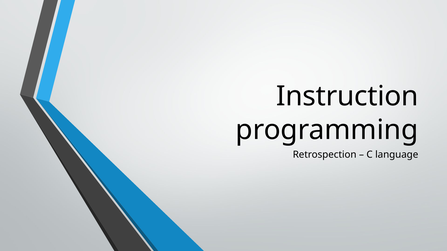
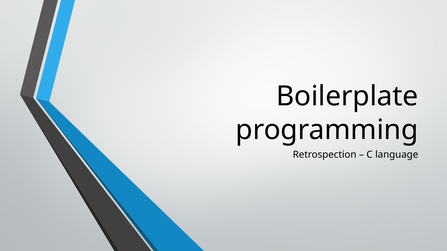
Instruction: Instruction -> Boilerplate (347, 97)
